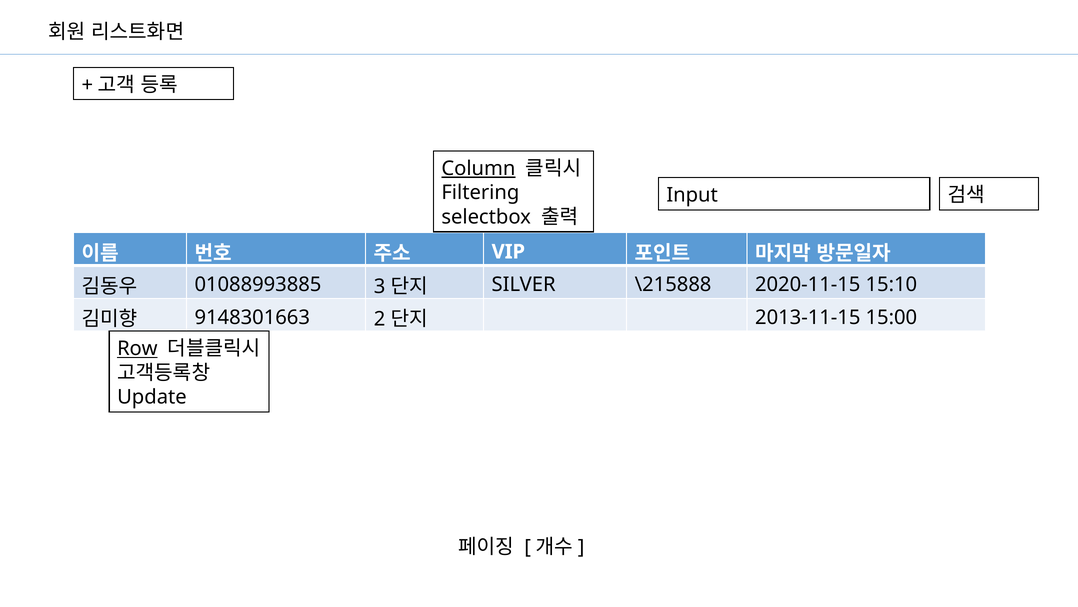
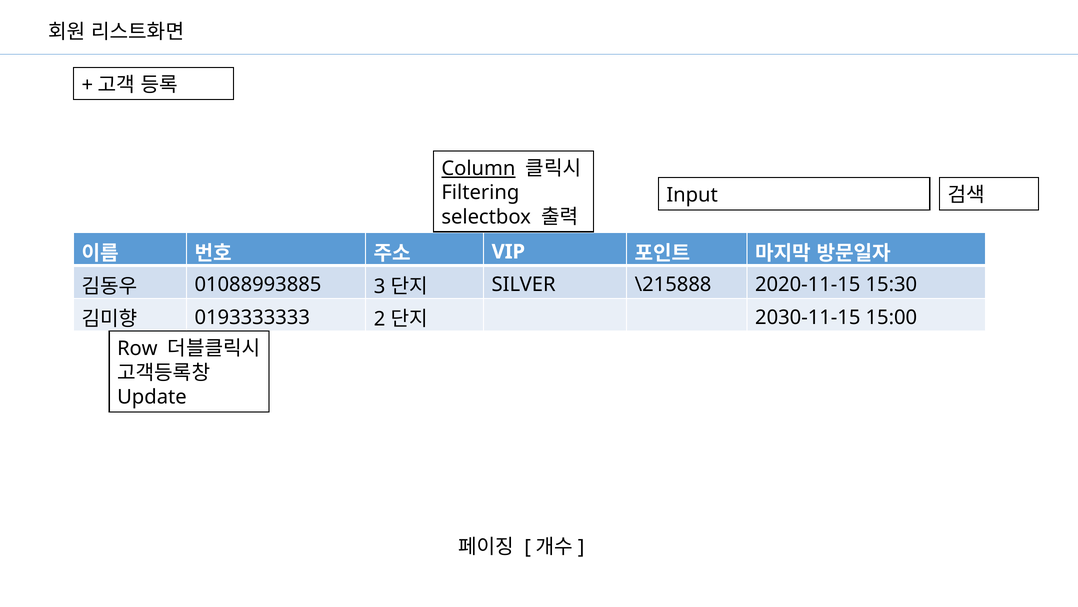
15:10: 15:10 -> 15:30 (891, 284)
9148301663: 9148301663 -> 0193333333 (252, 317)
2013-11-15: 2013-11-15 -> 2030-11-15 (808, 317)
Row underline: present -> none (137, 348)
